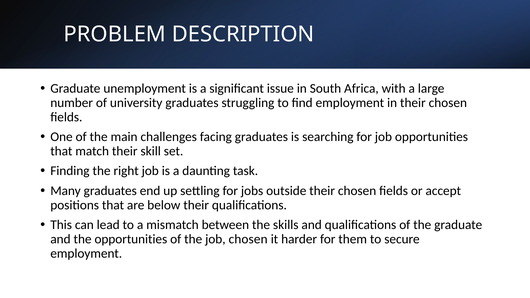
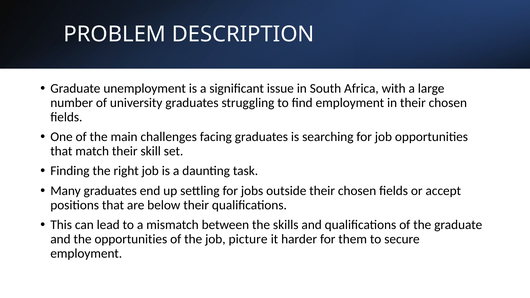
job chosen: chosen -> picture (248, 239)
